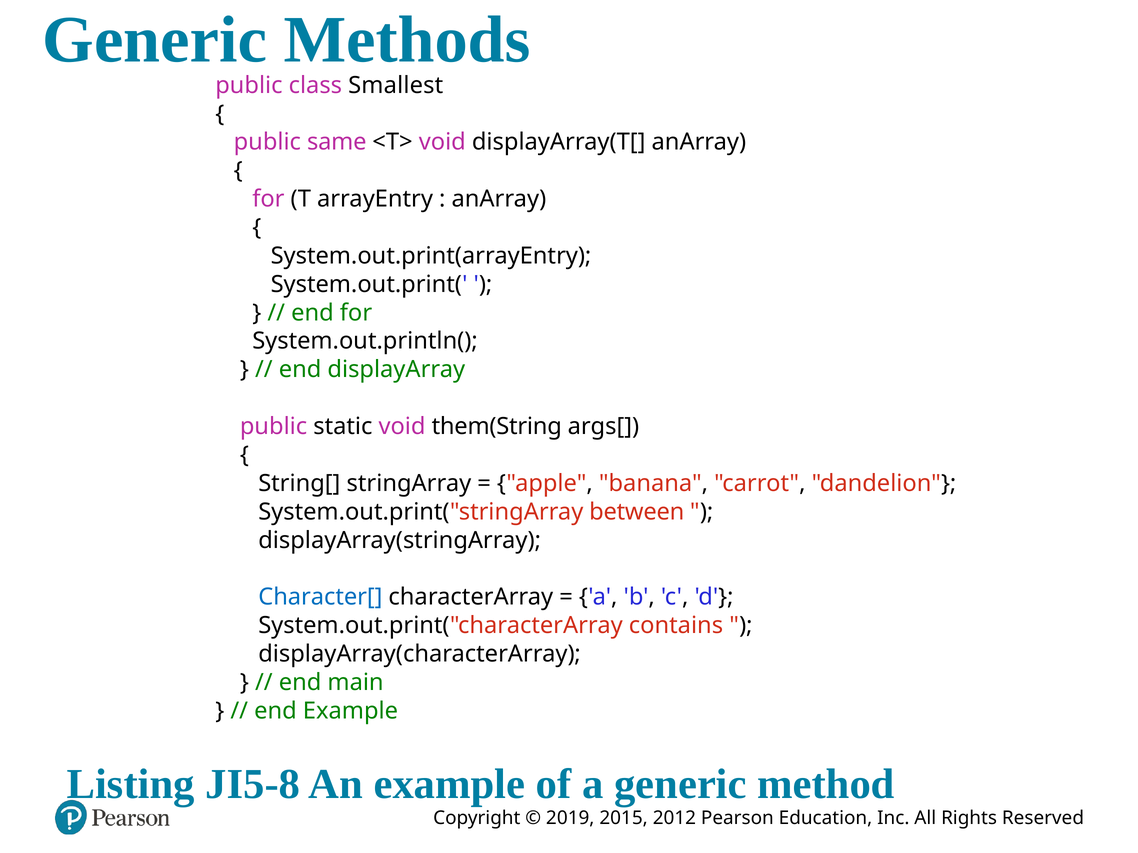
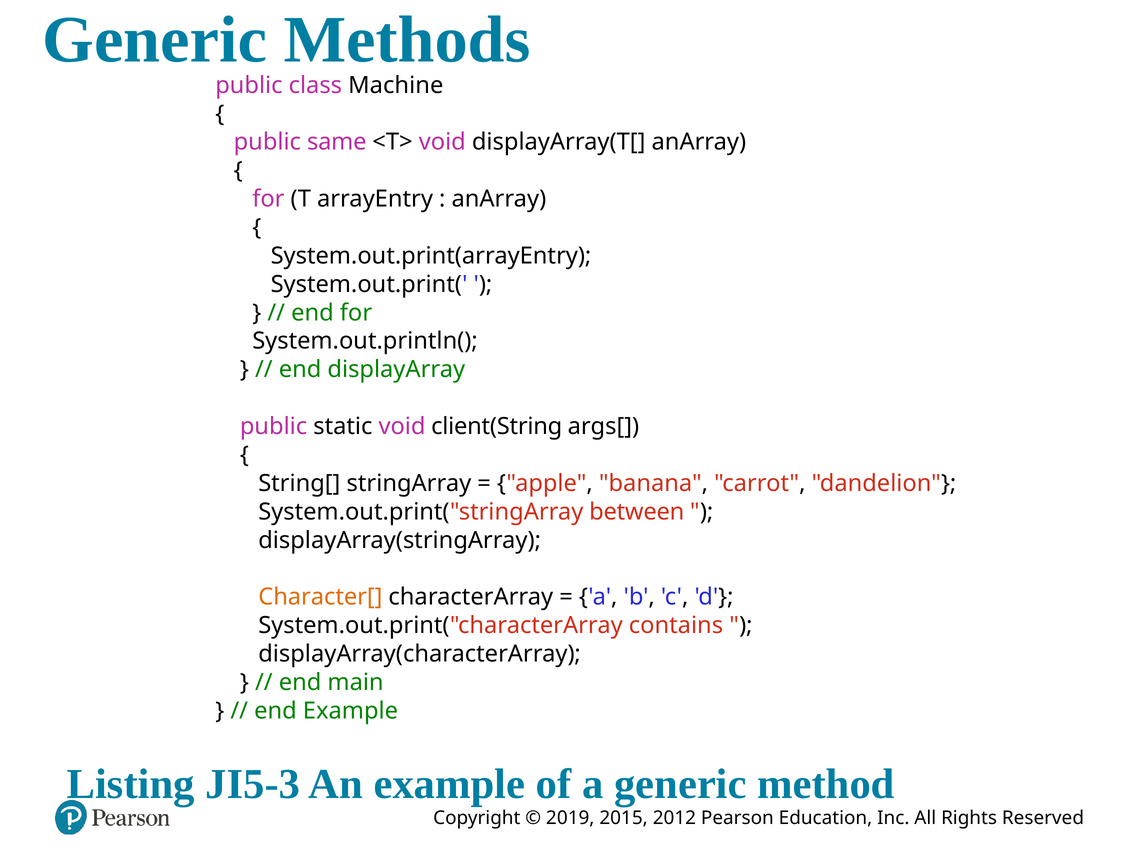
Smallest: Smallest -> Machine (396, 85)
them(String: them(String -> client(String (497, 427)
Character[ colour: blue -> orange (320, 597)
JI5-8: JI5-8 -> JI5-3 (253, 785)
